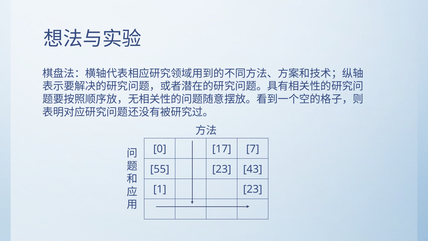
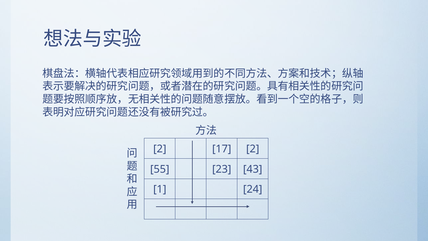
0: 0 -> 2 (160, 149)
17 7: 7 -> 2 (253, 149)
1 23: 23 -> 24 (253, 189)
